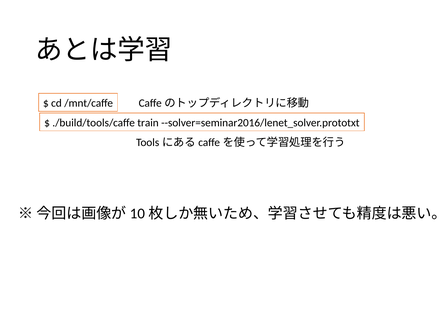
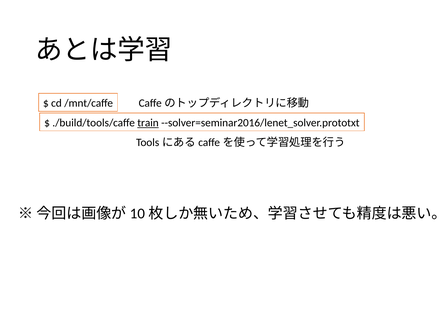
train underline: none -> present (148, 123)
